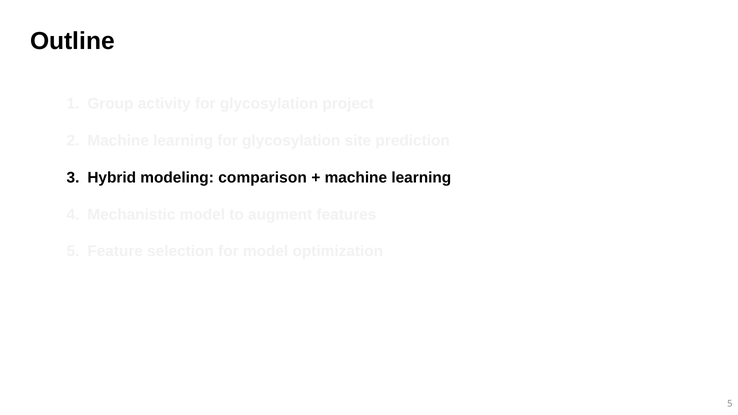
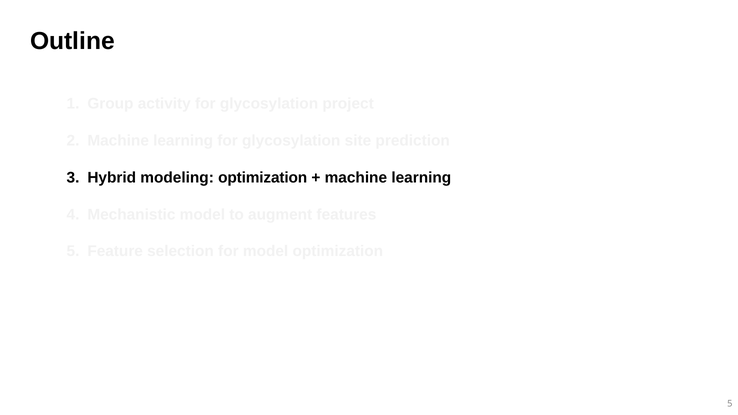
modeling comparison: comparison -> optimization (263, 178)
